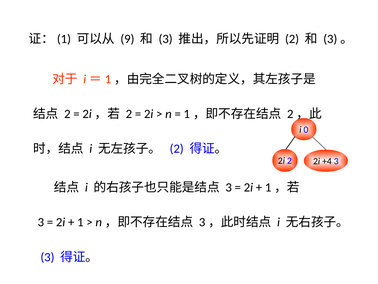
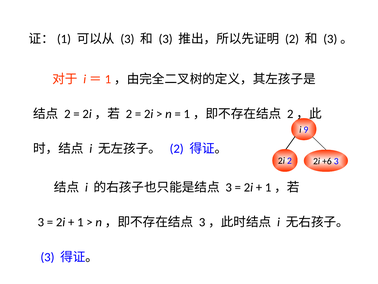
9: 9 -> 3 (127, 39)
0: 0 -> 9 (306, 130)
+4: +4 -> +6 (327, 161)
